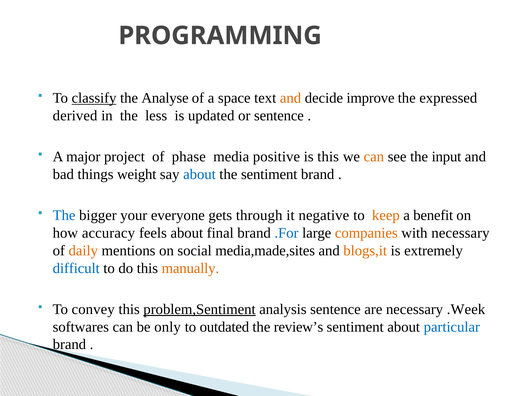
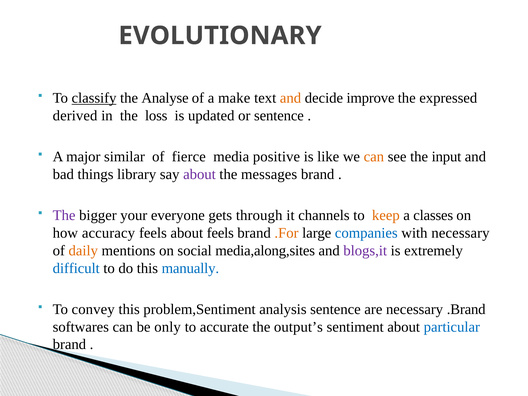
PROGRAMMING: PROGRAMMING -> EVOLUTIONARY (220, 36)
space: space -> make (234, 98)
less: less -> loss (156, 116)
project: project -> similar (124, 157)
phase: phase -> fierce (189, 157)
is this: this -> like (328, 157)
weight: weight -> library (137, 174)
about colour: blue -> purple (199, 174)
the sentiment: sentiment -> messages (269, 174)
The colour: blue -> purple (64, 215)
negative: negative -> channels (324, 215)
benefit: benefit -> classes (433, 215)
about final: final -> feels (220, 233)
.For colour: blue -> orange (286, 233)
companies colour: orange -> blue (366, 233)
media,made,sites: media,made,sites -> media,along,sites (265, 251)
blogs,it colour: orange -> purple (365, 251)
manually colour: orange -> blue (190, 268)
problem,Sentiment underline: present -> none (200, 309)
.Week: .Week -> .Brand (466, 309)
outdated: outdated -> accurate (224, 327)
review’s: review’s -> output’s (298, 327)
